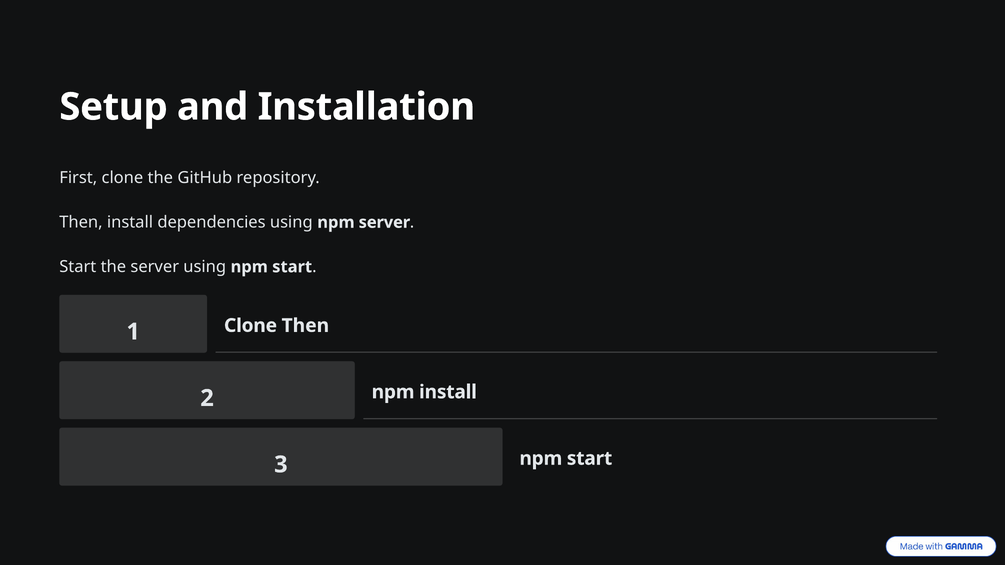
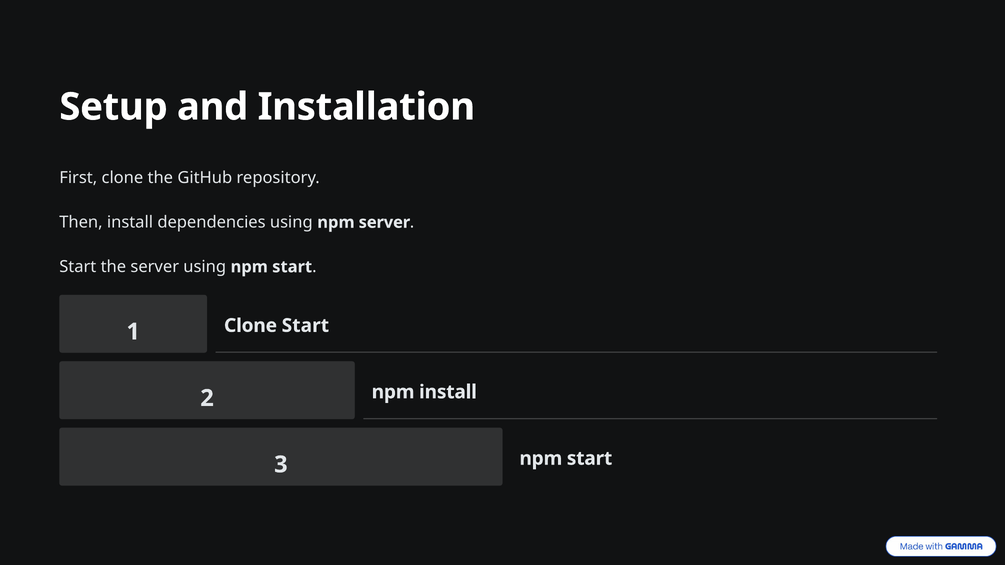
Clone Then: Then -> Start (305, 326)
